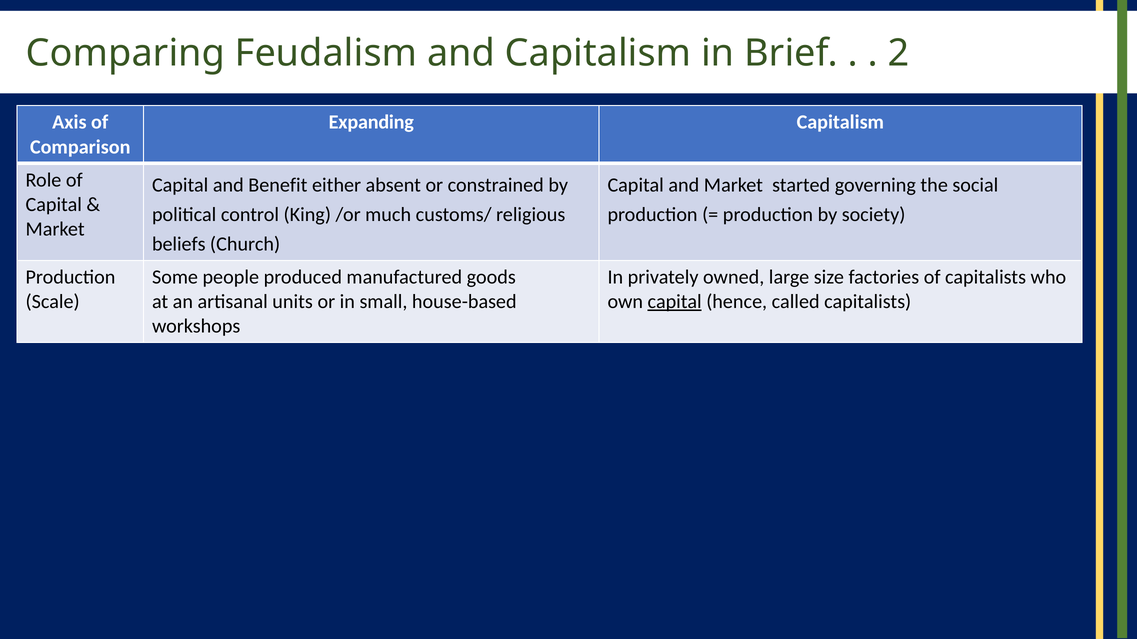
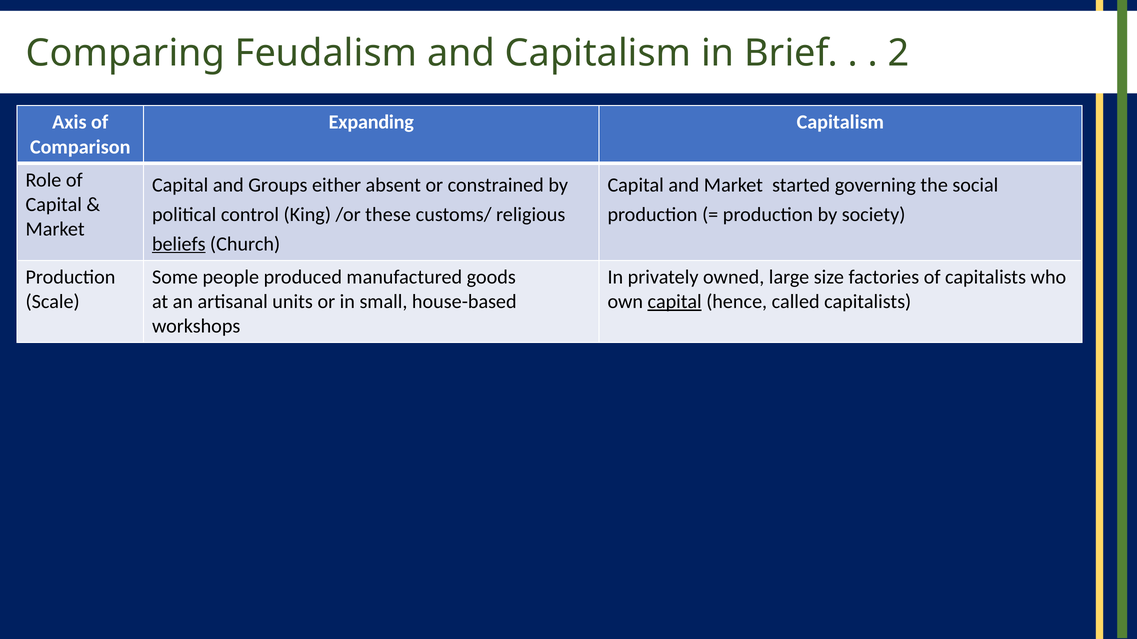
Benefit: Benefit -> Groups (278, 185)
much: much -> these (388, 215)
beliefs underline: none -> present (179, 244)
